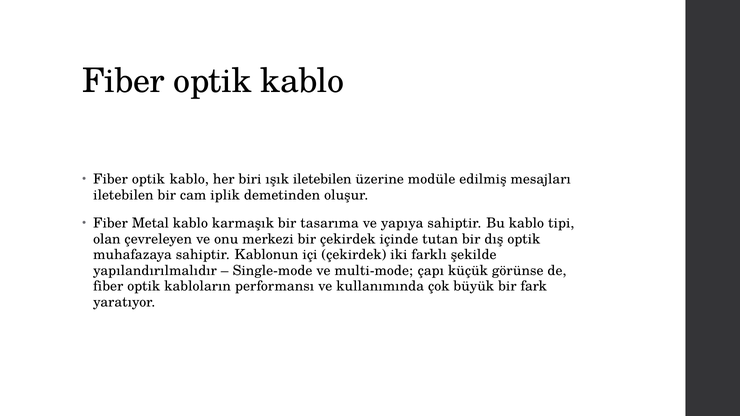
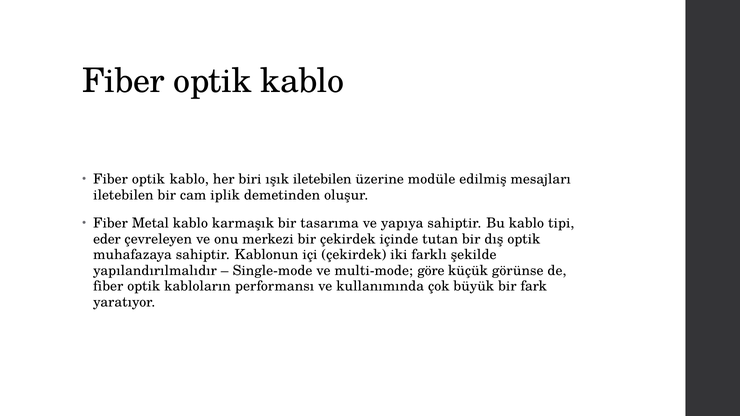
olan: olan -> eder (107, 239)
çapı: çapı -> göre (431, 271)
